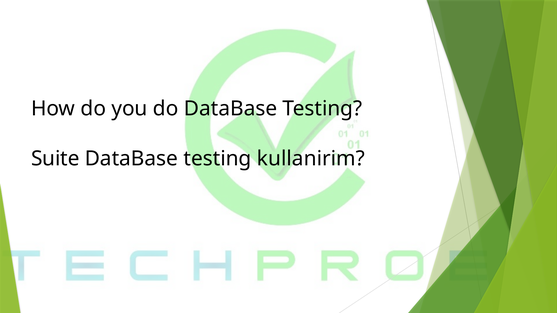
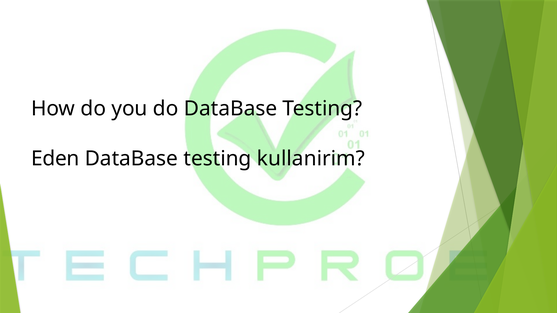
Suite: Suite -> Eden (55, 159)
